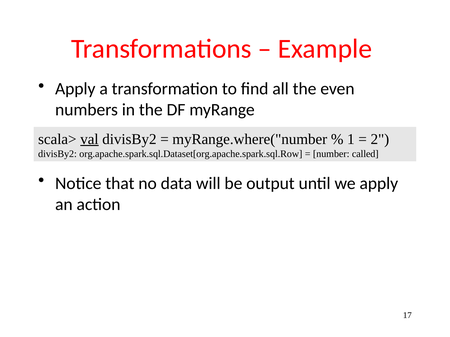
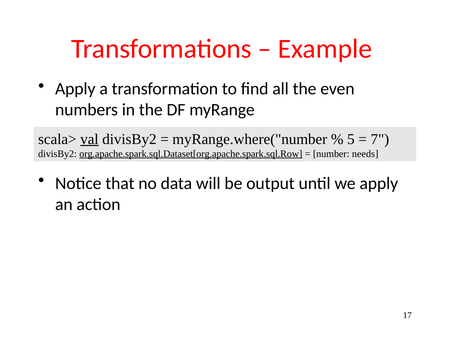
1: 1 -> 5 (351, 139)
2: 2 -> 7 (380, 139)
org.apache.spark.sql.Dataset[org.apache.spark.sql.Row underline: none -> present (191, 154)
called: called -> needs (365, 154)
